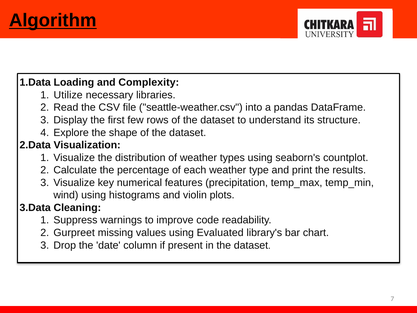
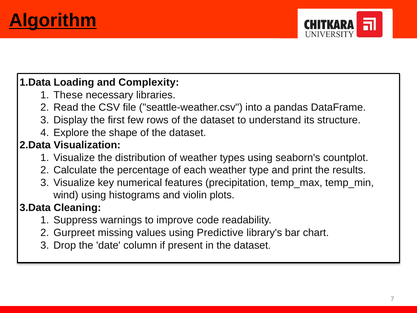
Utilize: Utilize -> These (68, 95)
Evaluated: Evaluated -> Predictive (220, 233)
